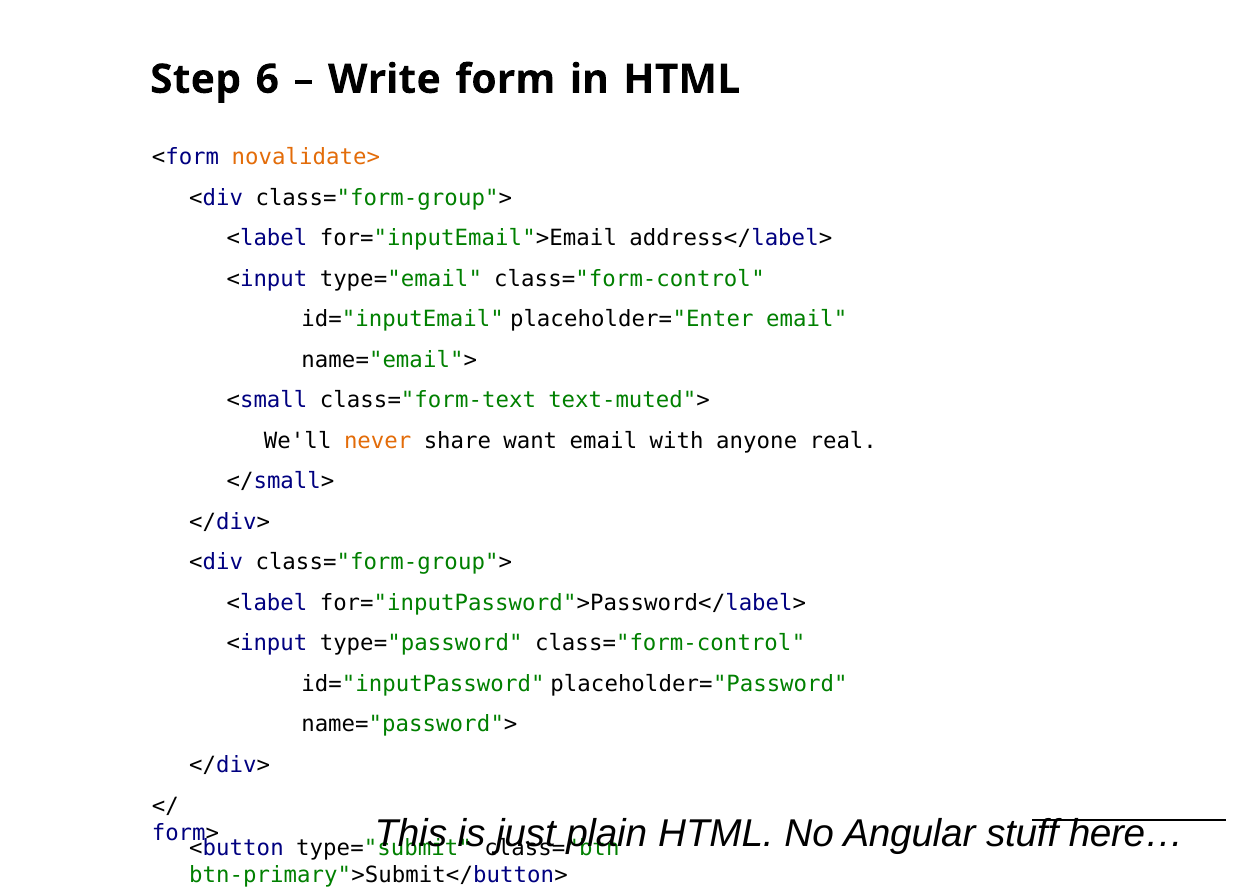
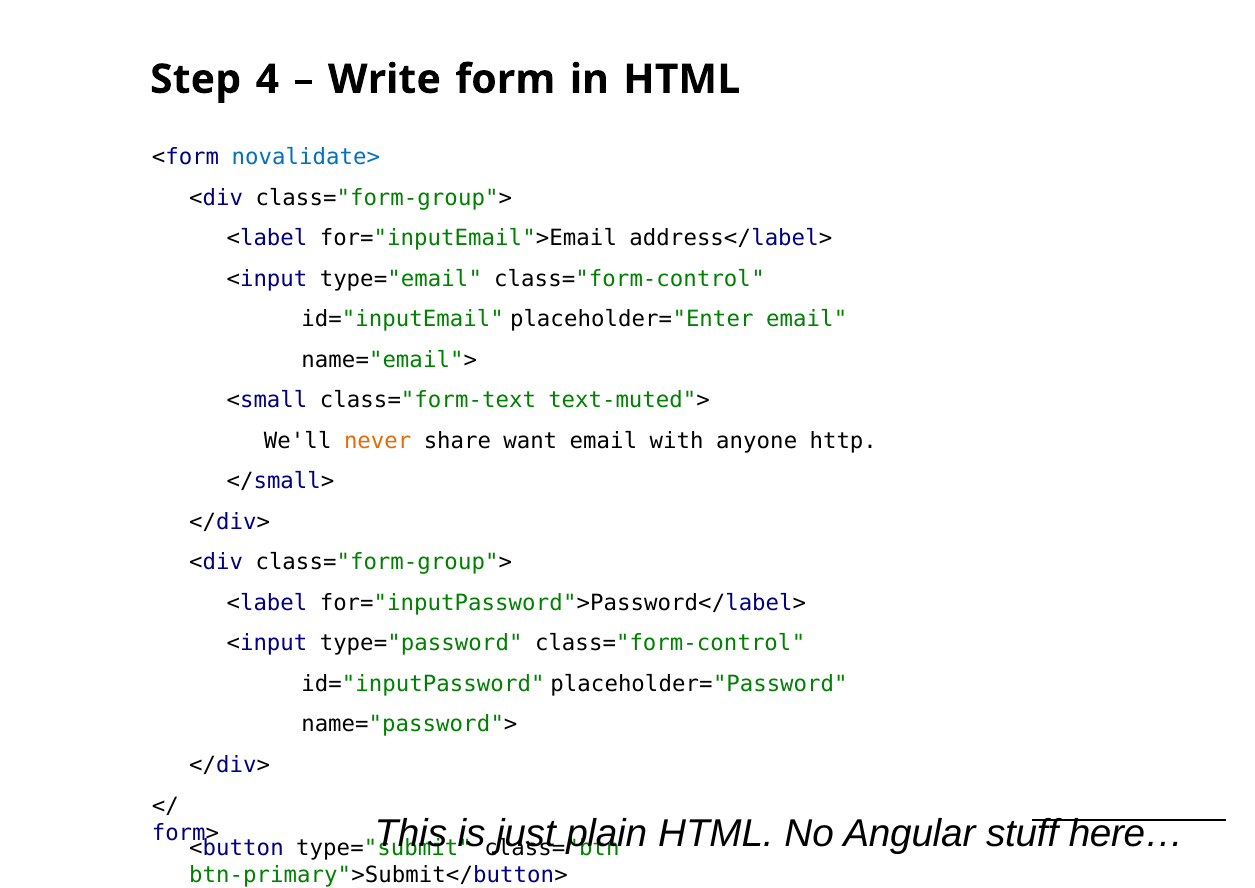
6: 6 -> 4 (267, 79)
novalidate> colour: orange -> blue (306, 157)
real: real -> http (843, 440)
